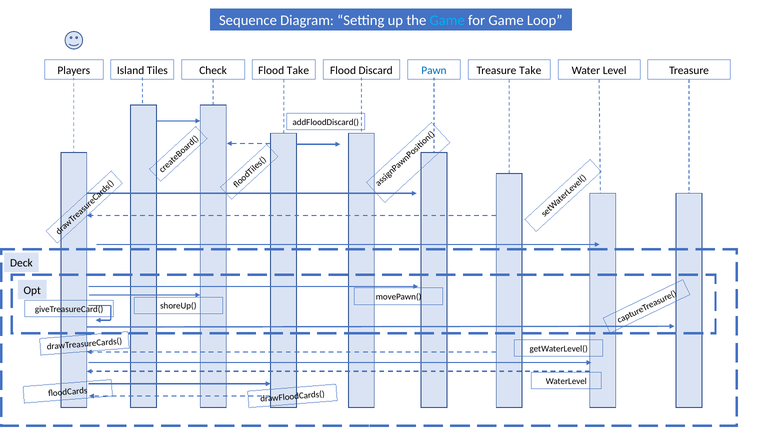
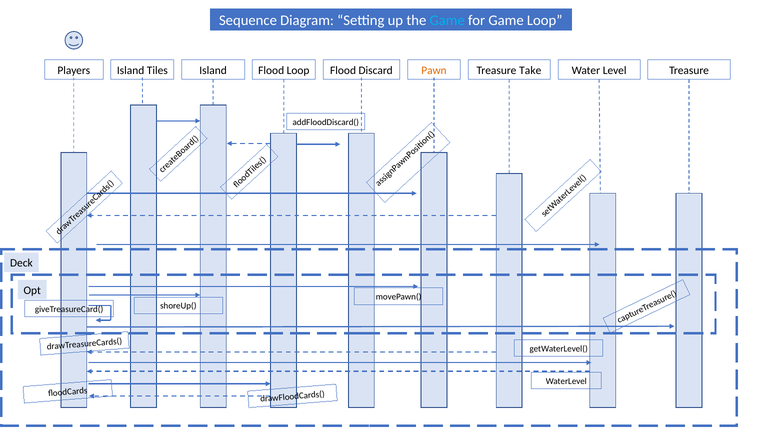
Tiles Check: Check -> Island (213, 70)
Flood Take: Take -> Loop (298, 70)
Pawn colour: blue -> orange (434, 70)
